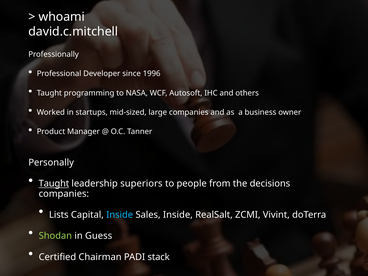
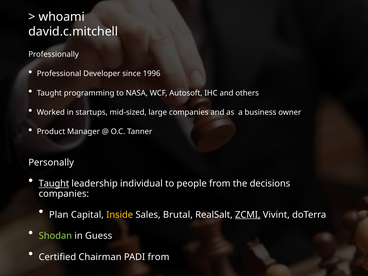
superiors: superiors -> individual (141, 184)
Lists: Lists -> Plan (59, 215)
Inside colour: light blue -> yellow (120, 215)
Sales Inside: Inside -> Brutal (178, 215)
ZCMI underline: none -> present (248, 215)
PADI stack: stack -> from (159, 257)
